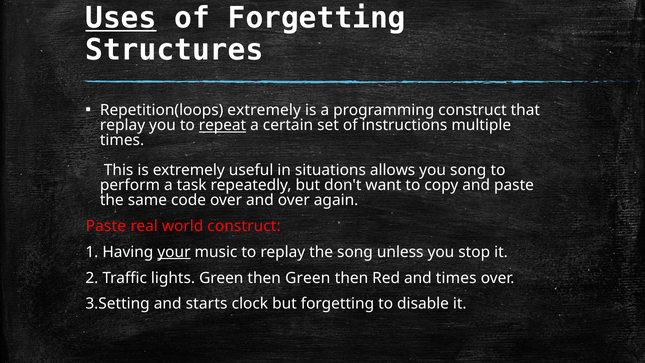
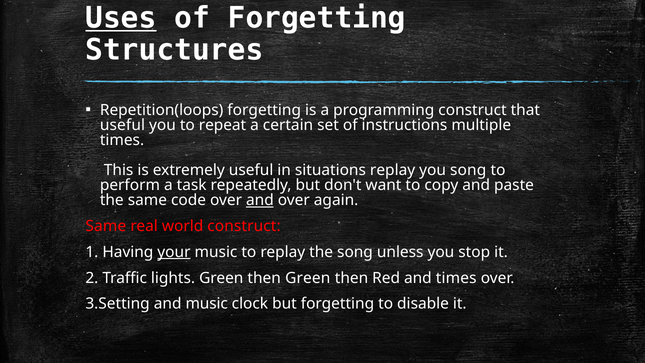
Repetition(loops extremely: extremely -> forgetting (264, 110)
replay: replay -> useful (122, 125)
repeat underline: present -> none (223, 125)
situations allows: allows -> replay (393, 170)
and underline: none -> present (260, 200)
Paste: Paste -> Same (106, 226)
and starts: starts -> music (207, 304)
